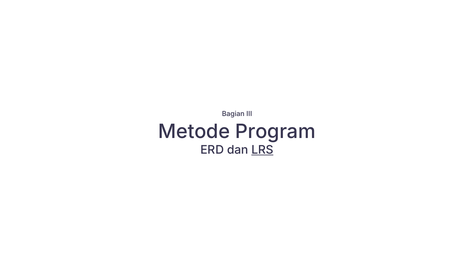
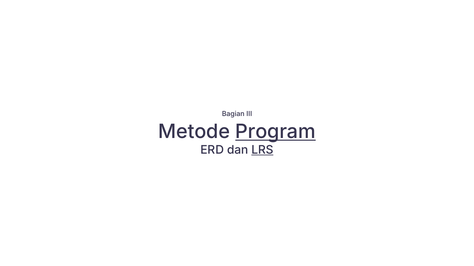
Program underline: none -> present (275, 132)
